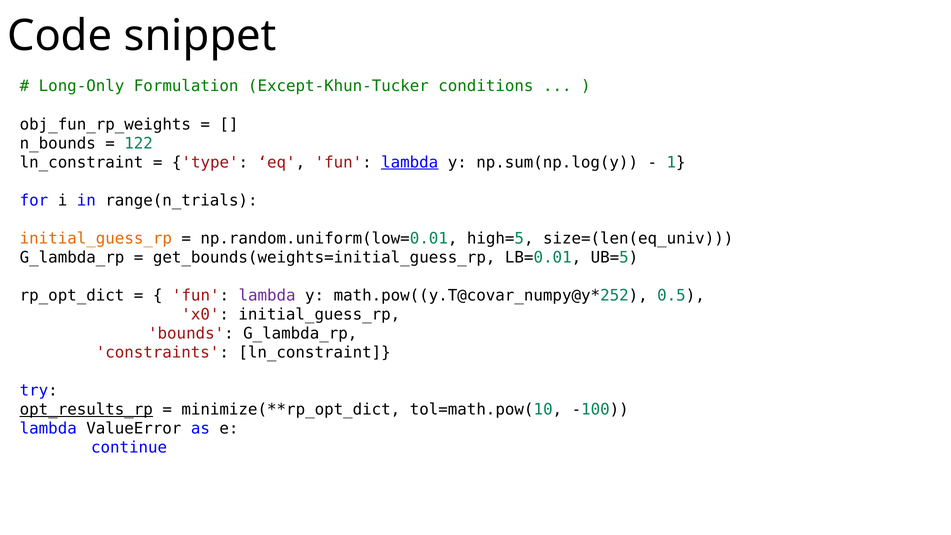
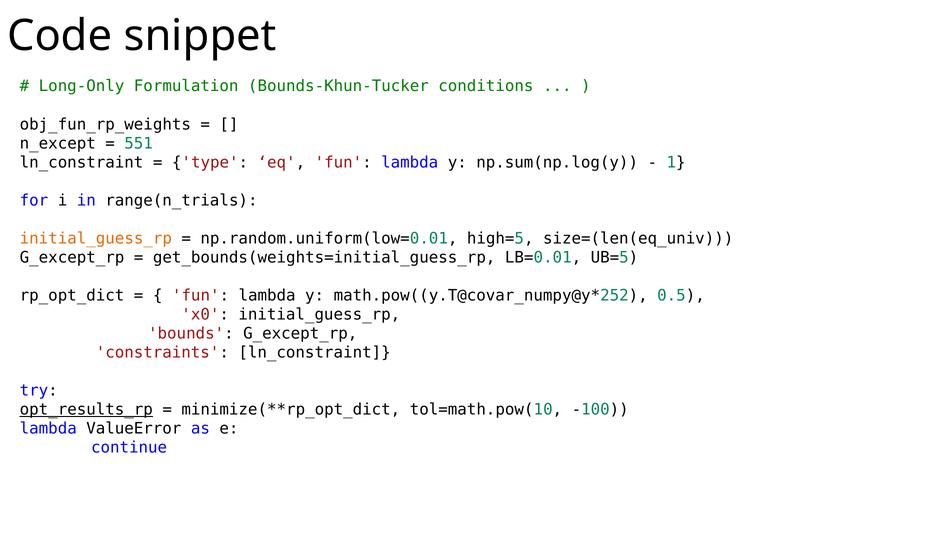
Except-Khun-Tucker: Except-Khun-Tucker -> Bounds-Khun-Tucker (338, 86)
n_bounds: n_bounds -> n_except (58, 143)
122: 122 -> 551 (139, 143)
lambda underline: present -> none (410, 162)
G_lambda_rp: G_lambda_rp -> G_except_rp (72, 257)
lambda colour: purple -> black (267, 295)
bounds G_lambda_rp: G_lambda_rp -> G_except_rp (300, 333)
